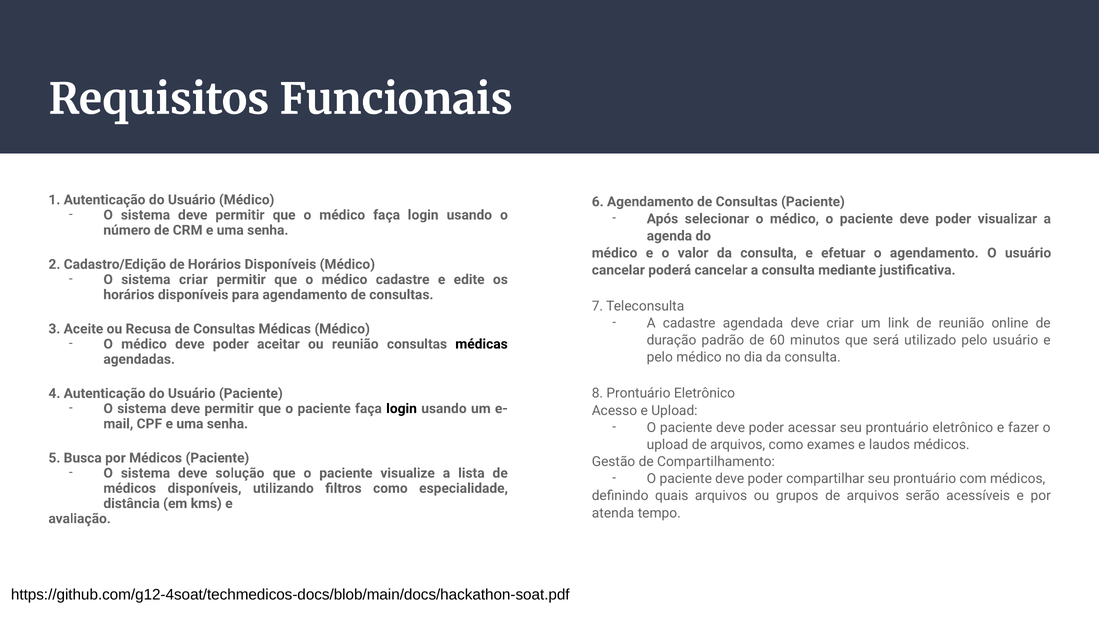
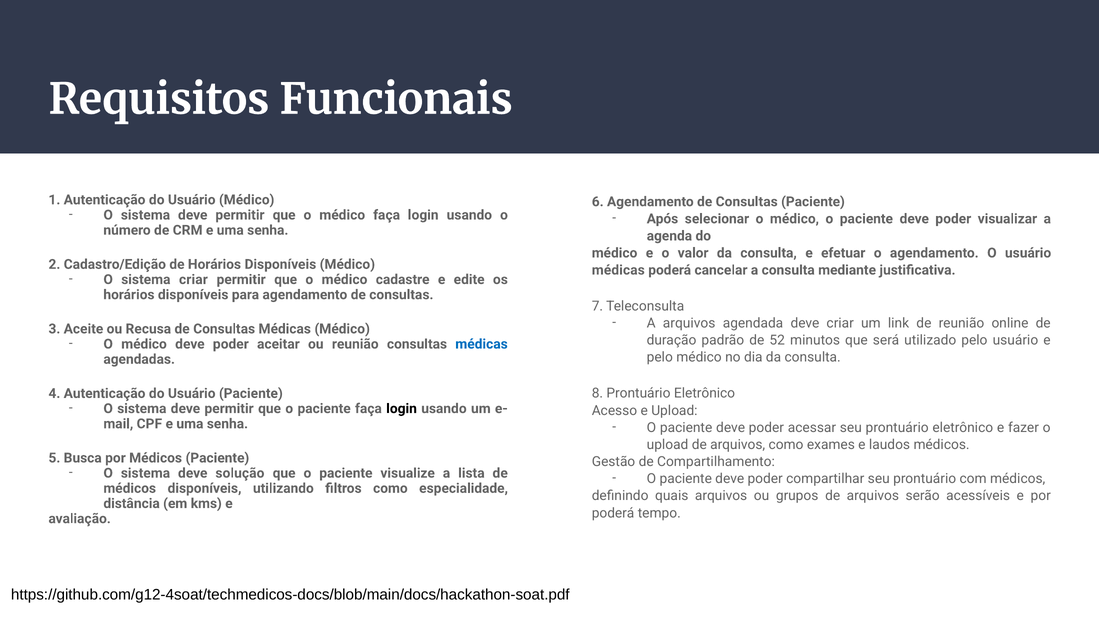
cancelar: cancelar -> médicas (618, 270)
A cadastre: cadastre -> arquivos (689, 323)
60: 60 -> 52 (777, 340)
médicas colour: black -> blue (482, 344)
atenda: atenda -> poderá (613, 513)
